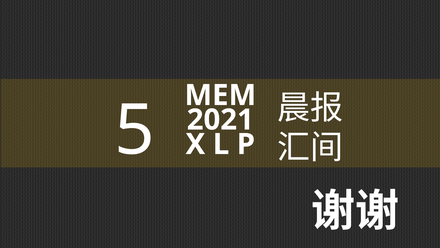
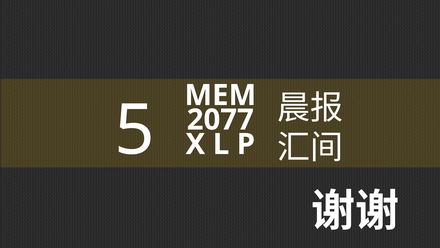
2021: 2021 -> 2077 (220, 120)
